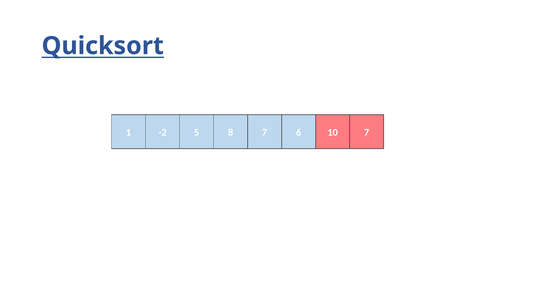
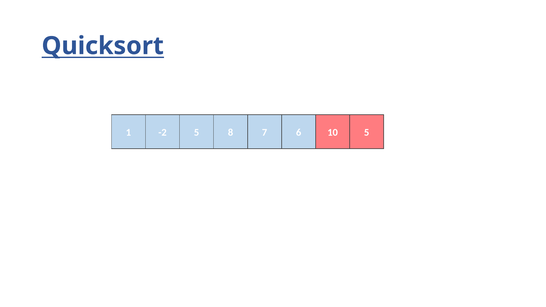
10 7: 7 -> 5 (367, 132)
